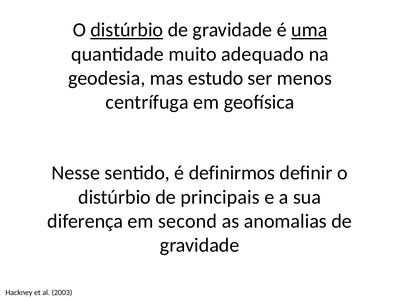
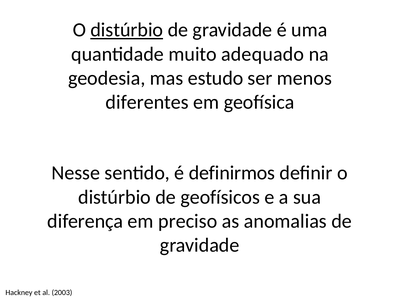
uma underline: present -> none (309, 30)
centrífuga: centrífuga -> diferentes (147, 102)
principais: principais -> geofísicos (220, 197)
second: second -> preciso (188, 221)
